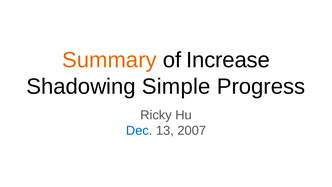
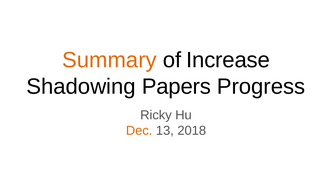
Simple: Simple -> Papers (176, 86)
Dec colour: blue -> orange (139, 130)
2007: 2007 -> 2018 (192, 130)
